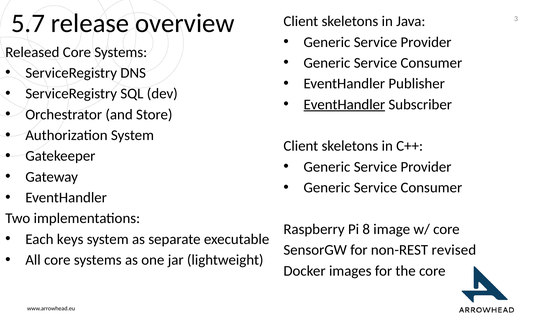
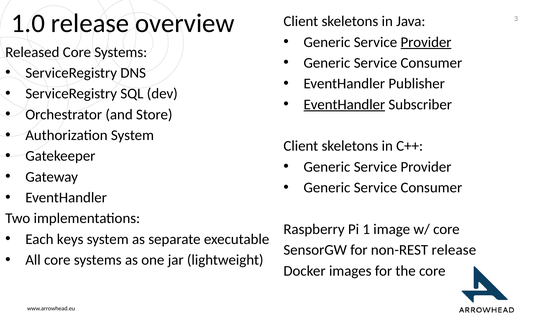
5.7: 5.7 -> 1.0 (28, 23)
Provider underline: none -> present (426, 42)
8: 8 -> 1 (366, 229)
non-REST revised: revised -> release (454, 250)
